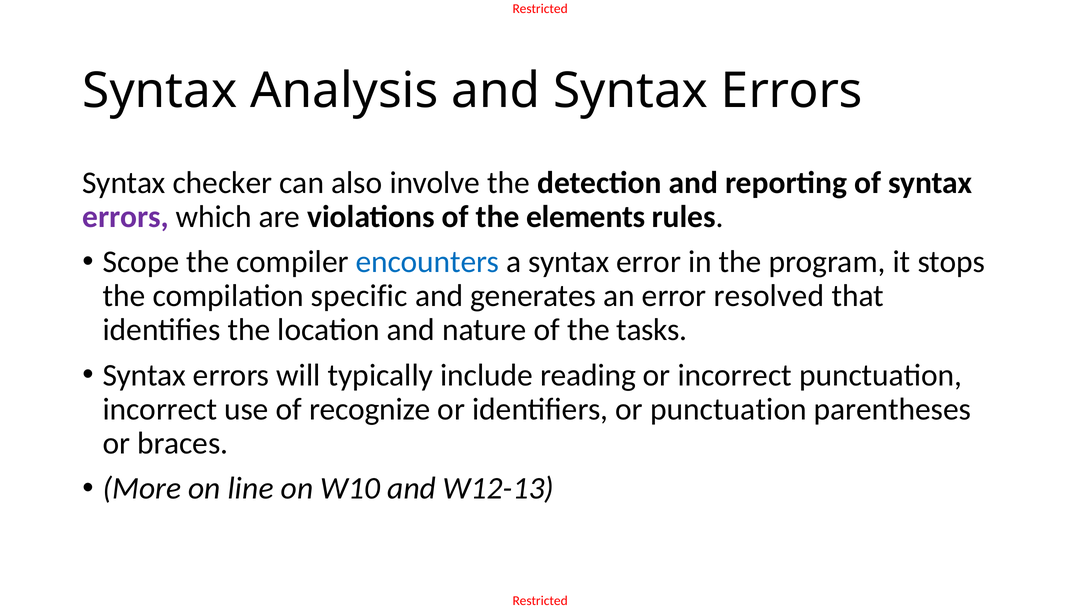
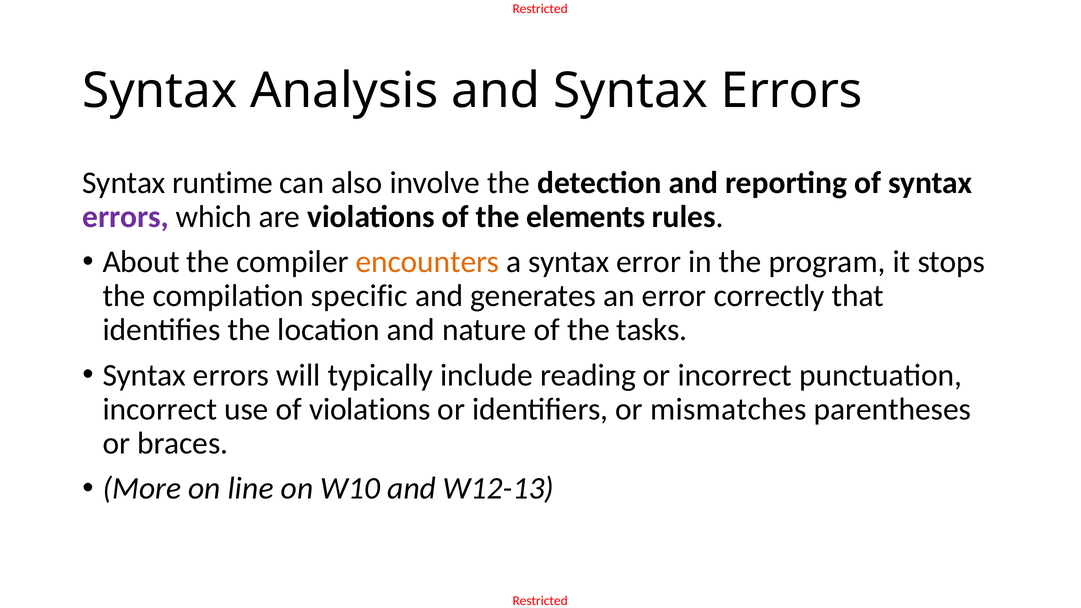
checker: checker -> runtime (223, 183)
Scope: Scope -> About (141, 262)
encounters colour: blue -> orange (427, 262)
resolved: resolved -> correctly (769, 296)
of recognize: recognize -> violations (370, 409)
or punctuation: punctuation -> mismatches (728, 409)
